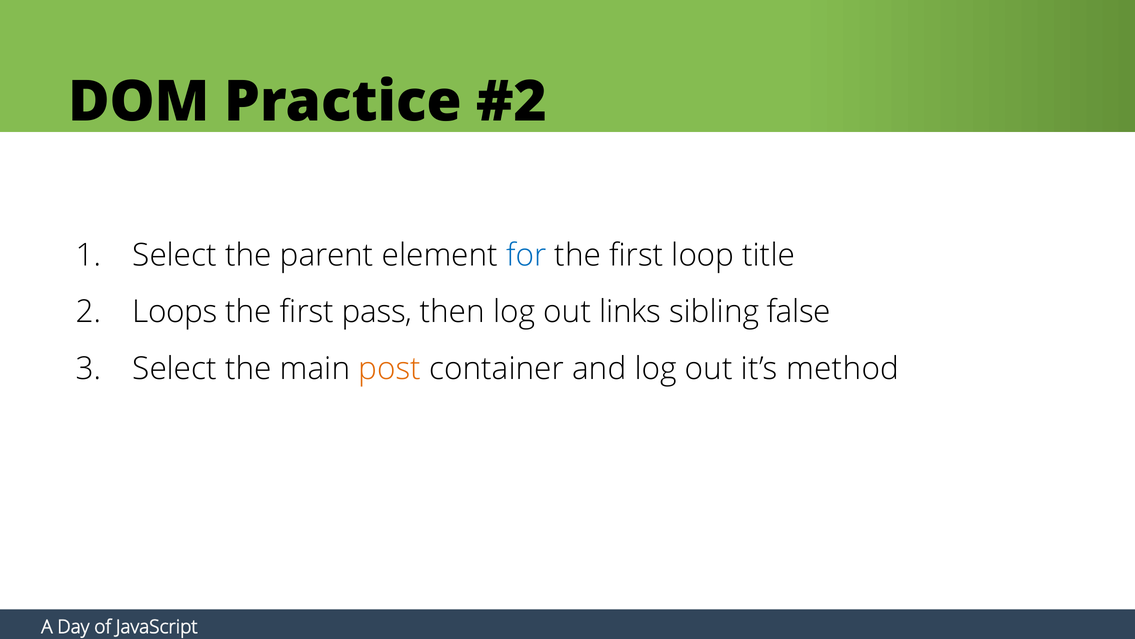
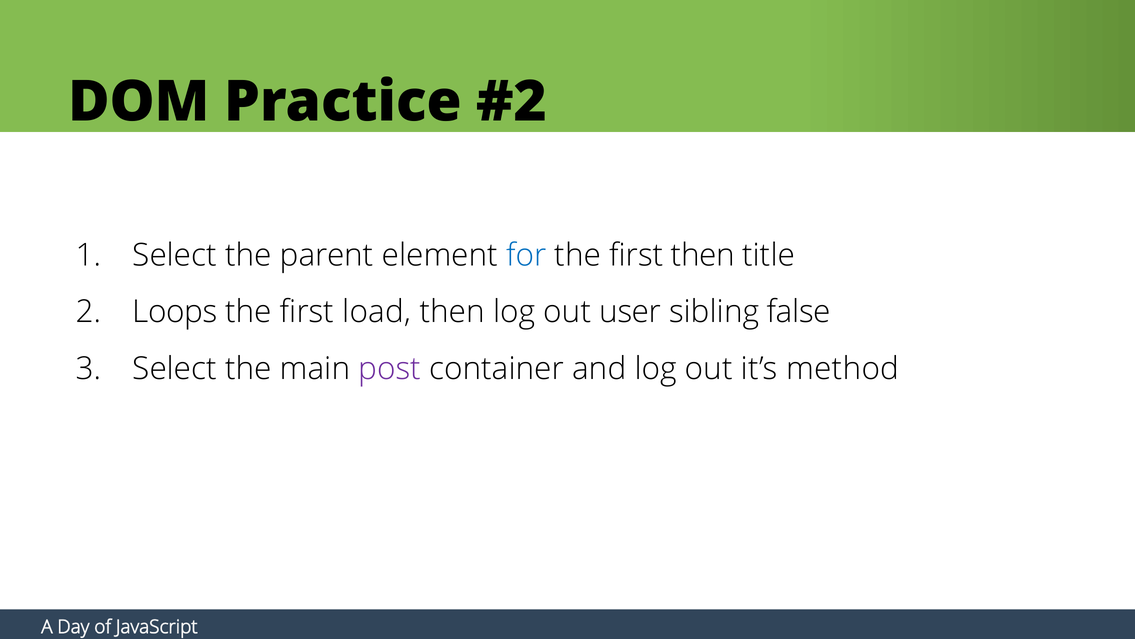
first loop: loop -> then (703, 255)
pass: pass -> load (377, 312)
links: links -> user (630, 312)
post colour: orange -> purple (390, 368)
